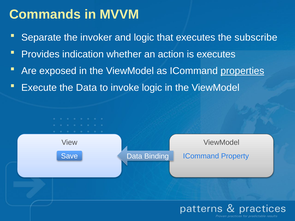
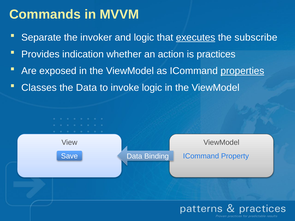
executes underline: none -> present (196, 38)
is executes: executes -> practices (216, 54)
Execute: Execute -> Classes (39, 88)
